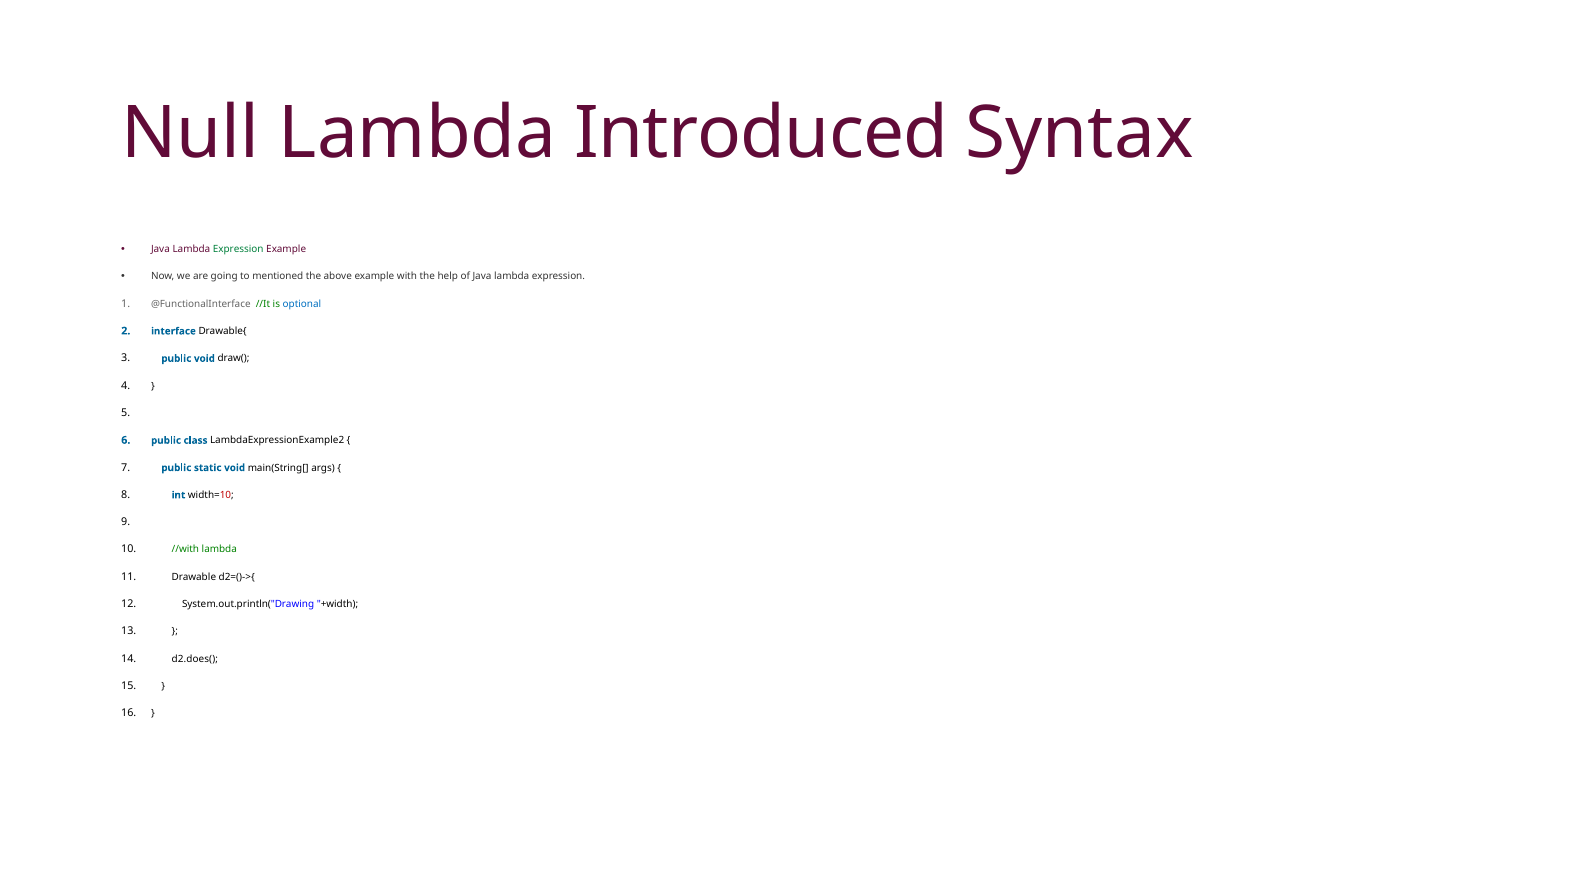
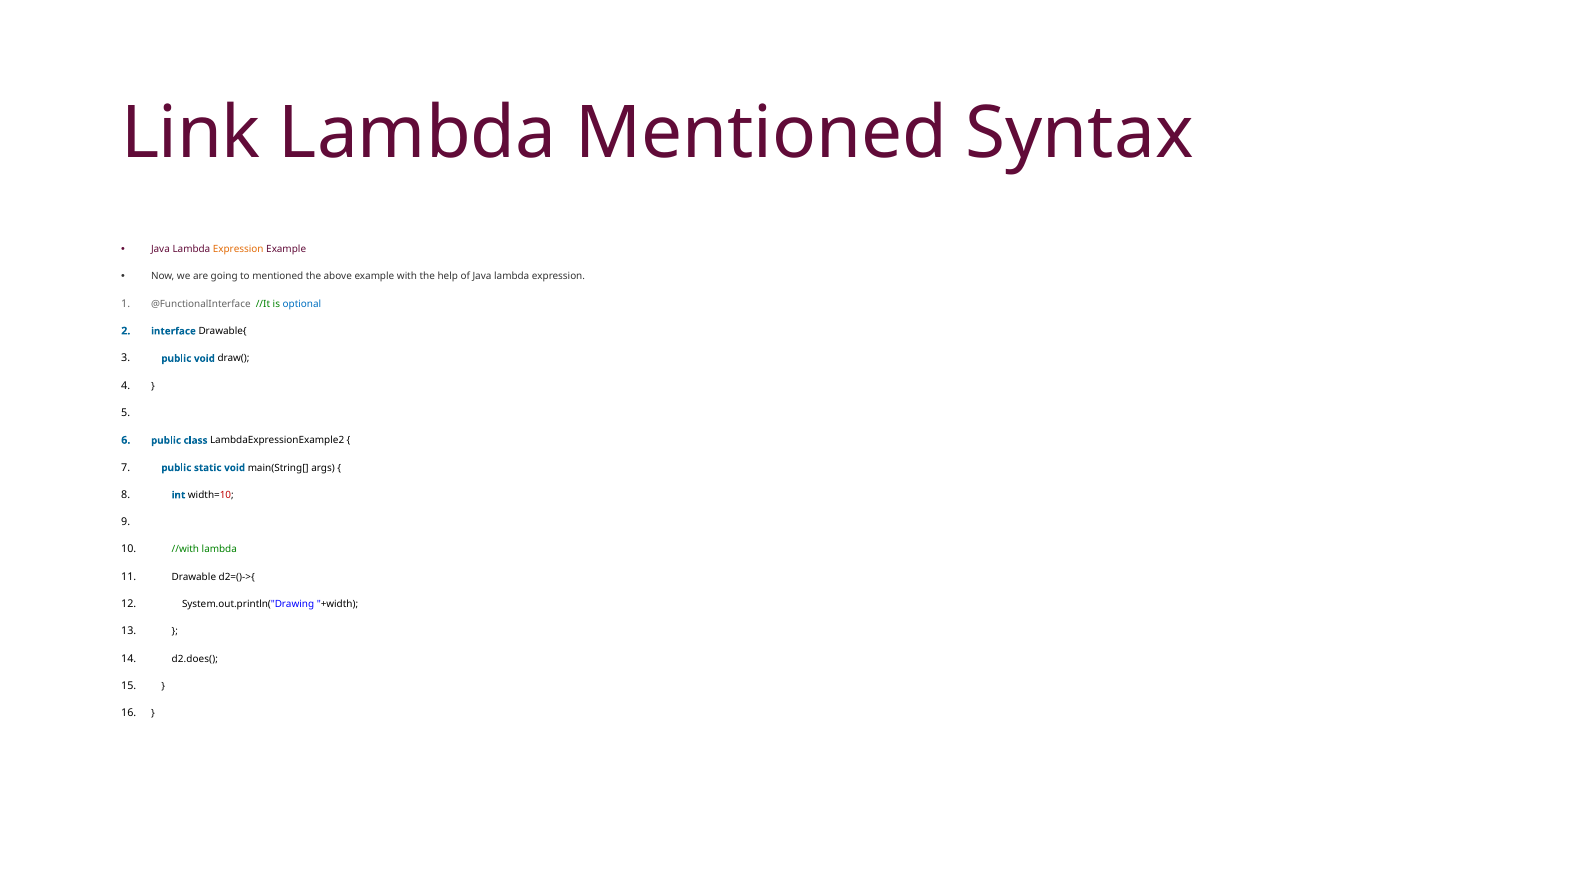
Null: Null -> Link (191, 134)
Lambda Introduced: Introduced -> Mentioned (761, 134)
Expression colour: green -> orange (238, 249)
